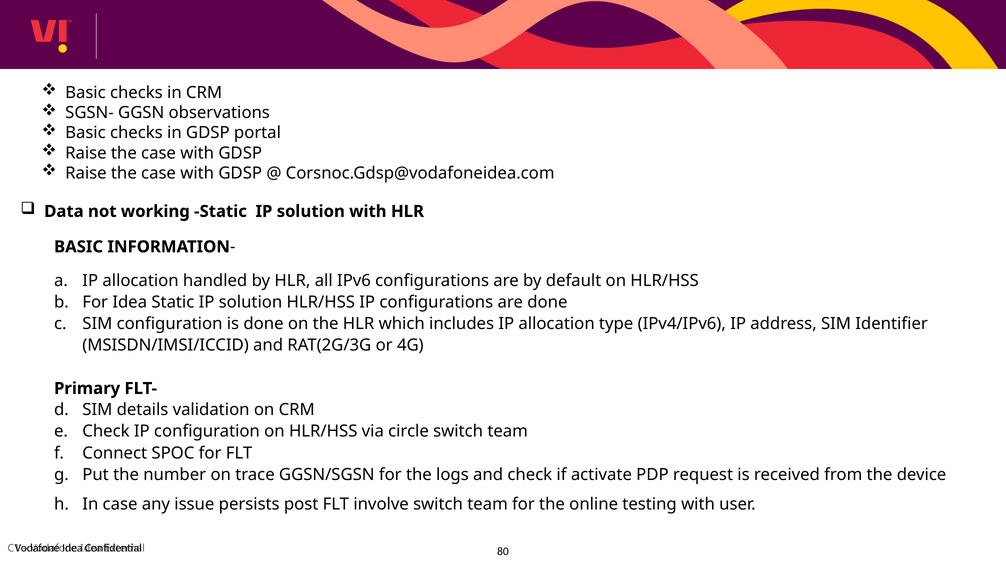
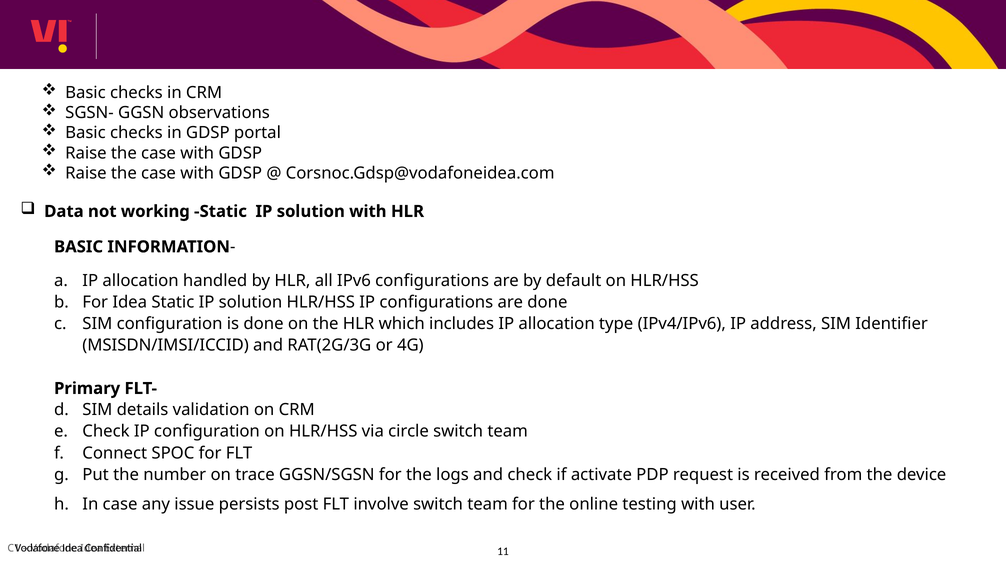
80: 80 -> 11 (503, 551)
